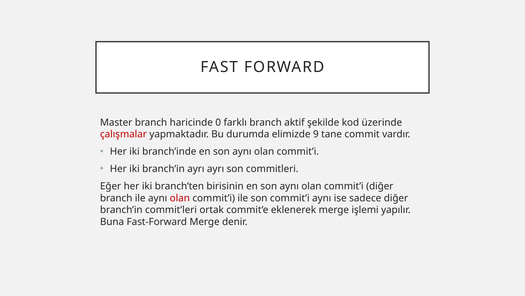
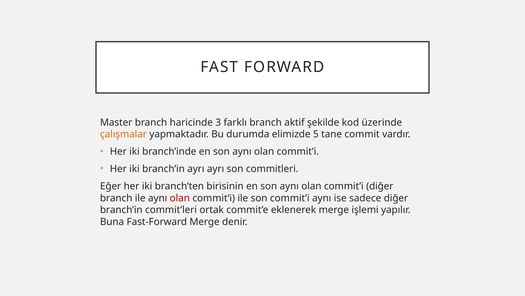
0: 0 -> 3 (218, 122)
çalışmalar colour: red -> orange (123, 134)
9: 9 -> 5 (316, 134)
